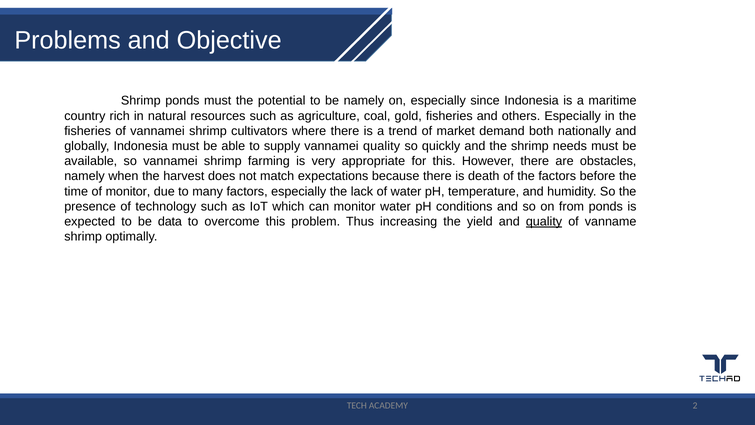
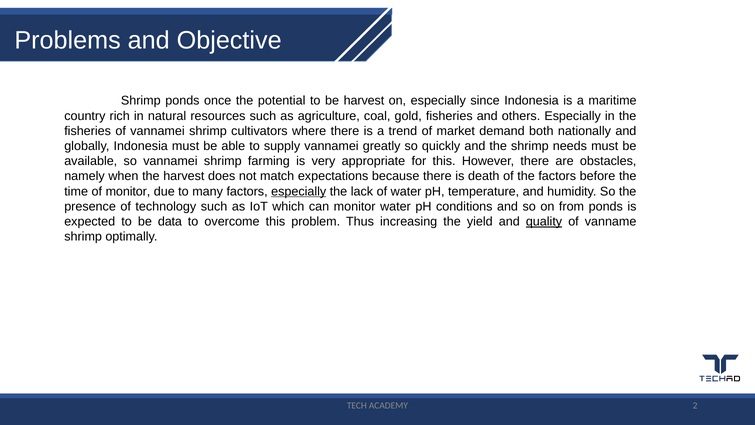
ponds must: must -> once (218, 101)
be namely: namely -> harvest (364, 101)
vannamei quality: quality -> greatly (382, 146)
especially underline: none -> present (299, 191)
